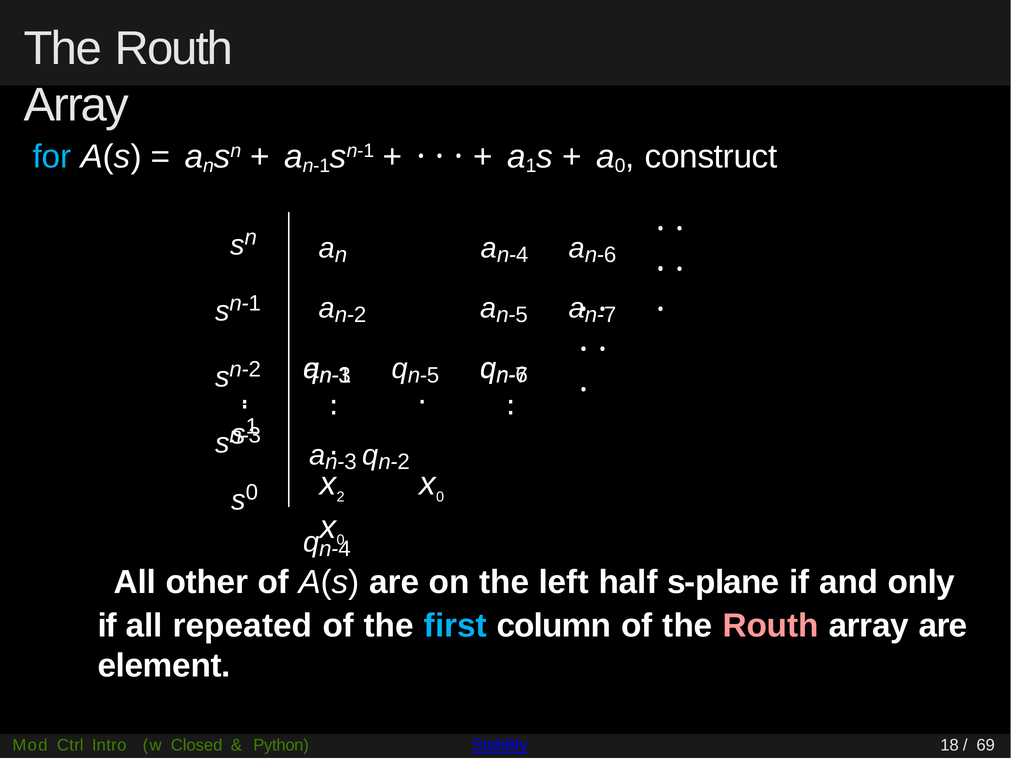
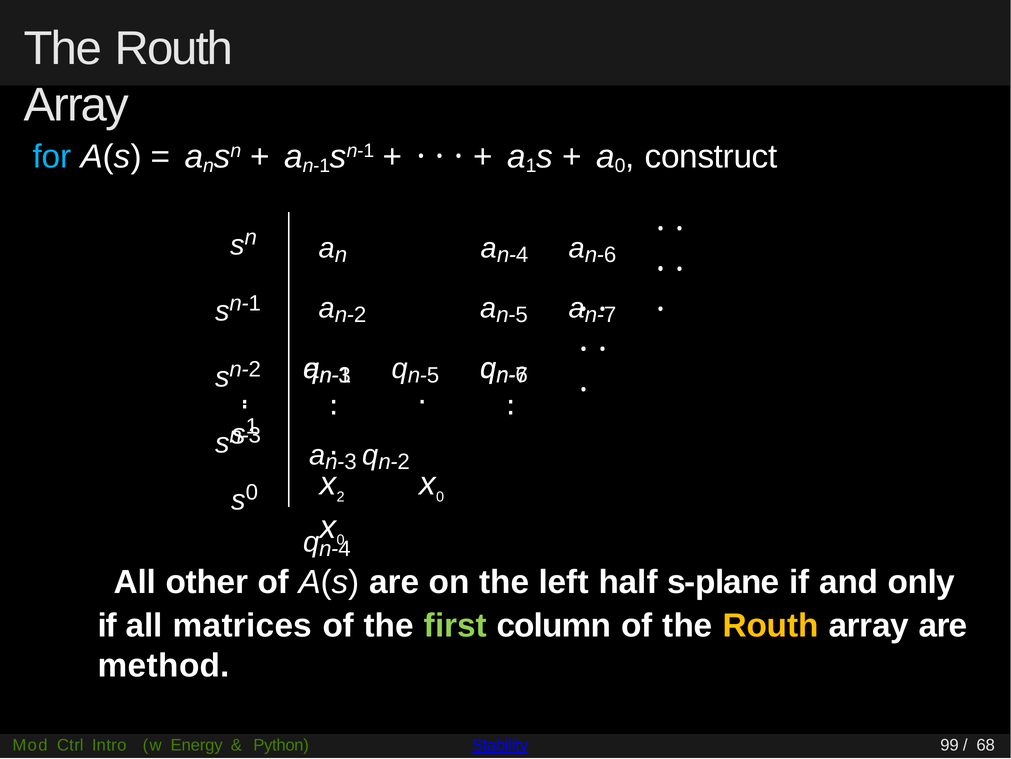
repeated: repeated -> matrices (242, 626)
first colour: light blue -> light green (455, 626)
Routh colour: pink -> yellow (771, 626)
element: element -> method (164, 666)
Closed: Closed -> Energy (197, 745)
18: 18 -> 99 (949, 745)
69: 69 -> 68 (986, 745)
